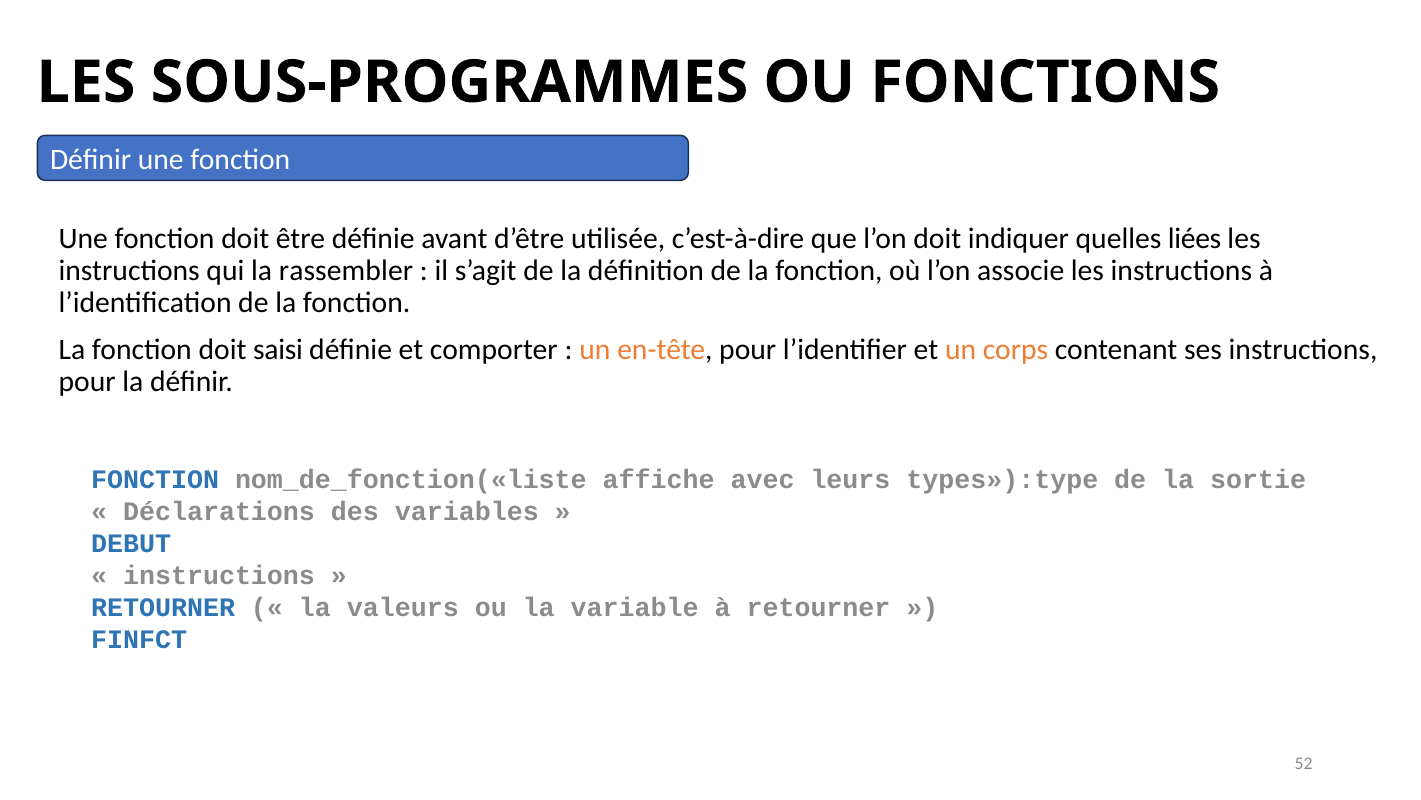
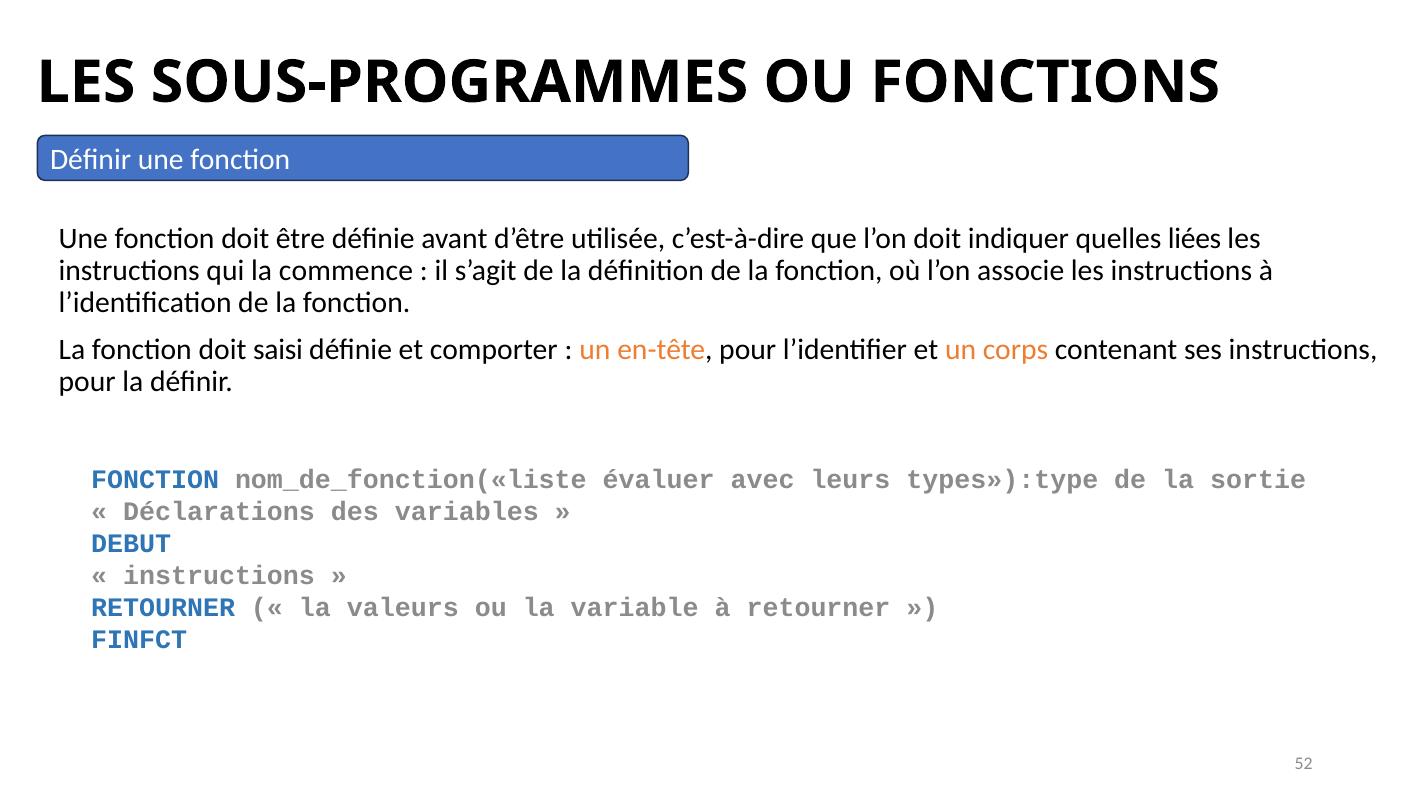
rassembler: rassembler -> commence (346, 271)
affiche: affiche -> évaluer (659, 480)
